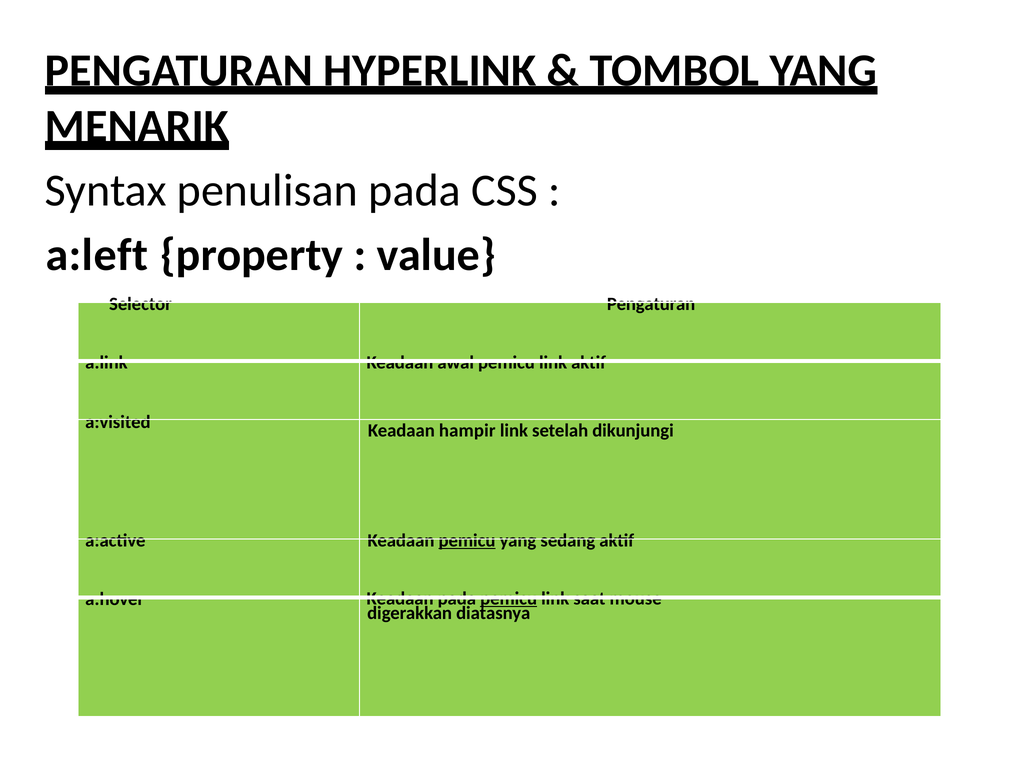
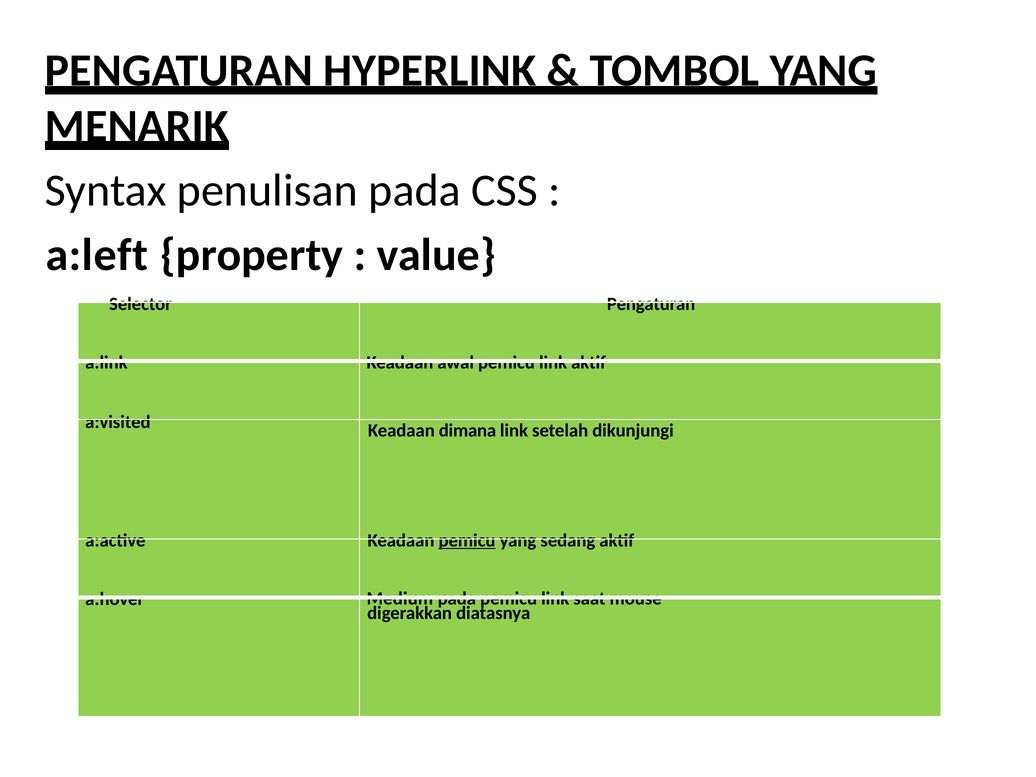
hampir: hampir -> dimana (467, 431)
a:hover Keadaan: Keadaan -> Medium (400, 599)
pemicu underline: present -> none (509, 599)
